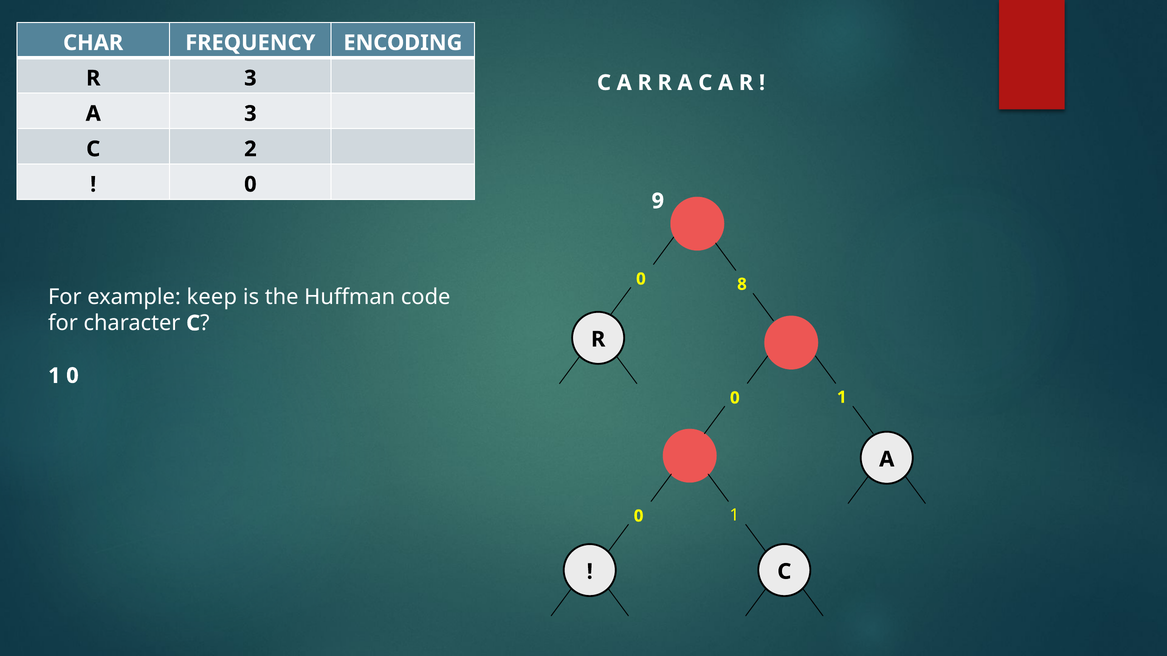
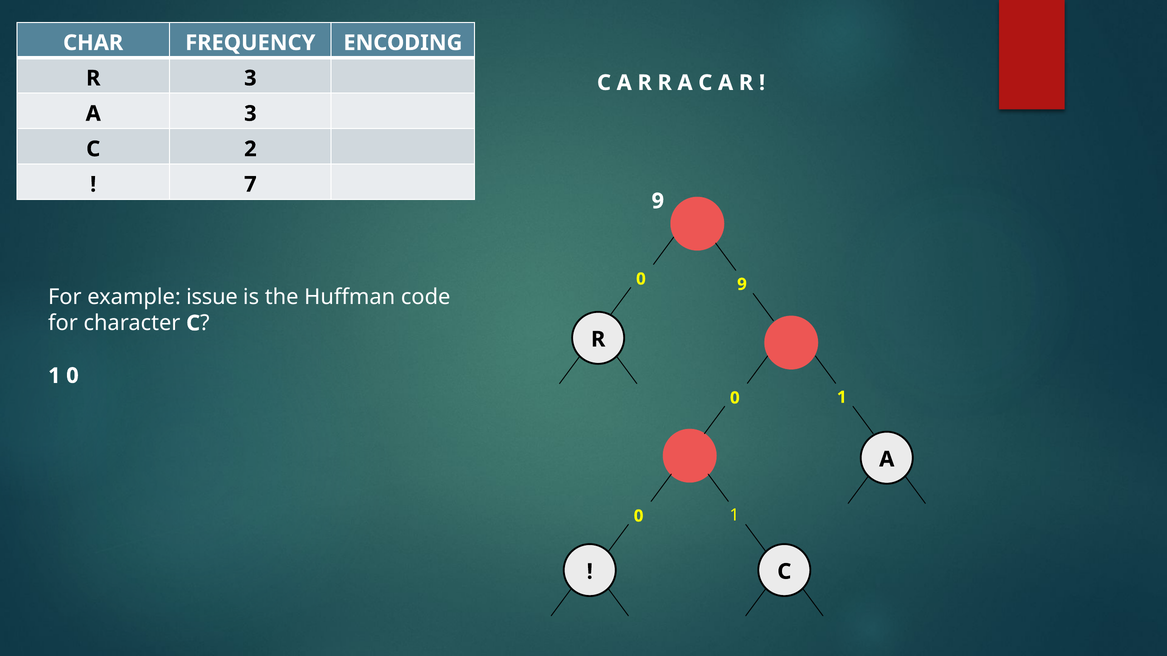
0: 0 -> 7 (250, 185)
0 8: 8 -> 9 (742, 284)
keep: keep -> issue (212, 297)
